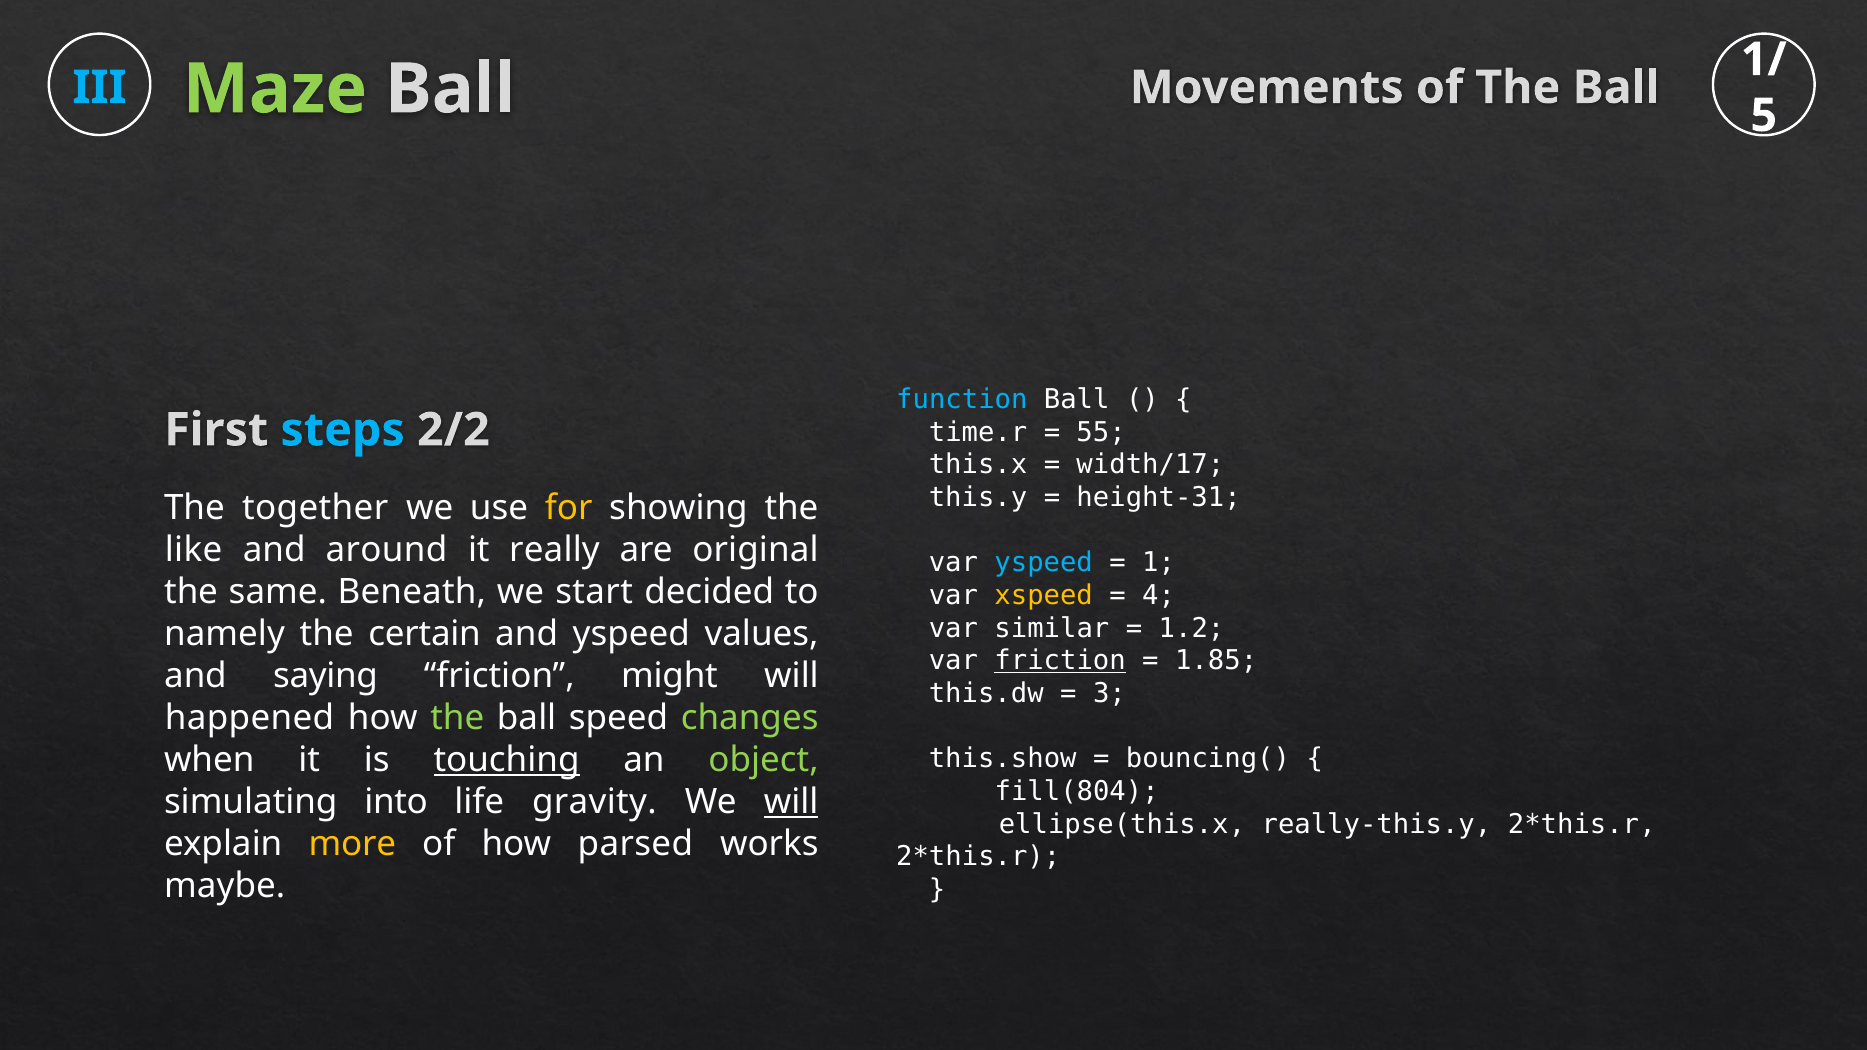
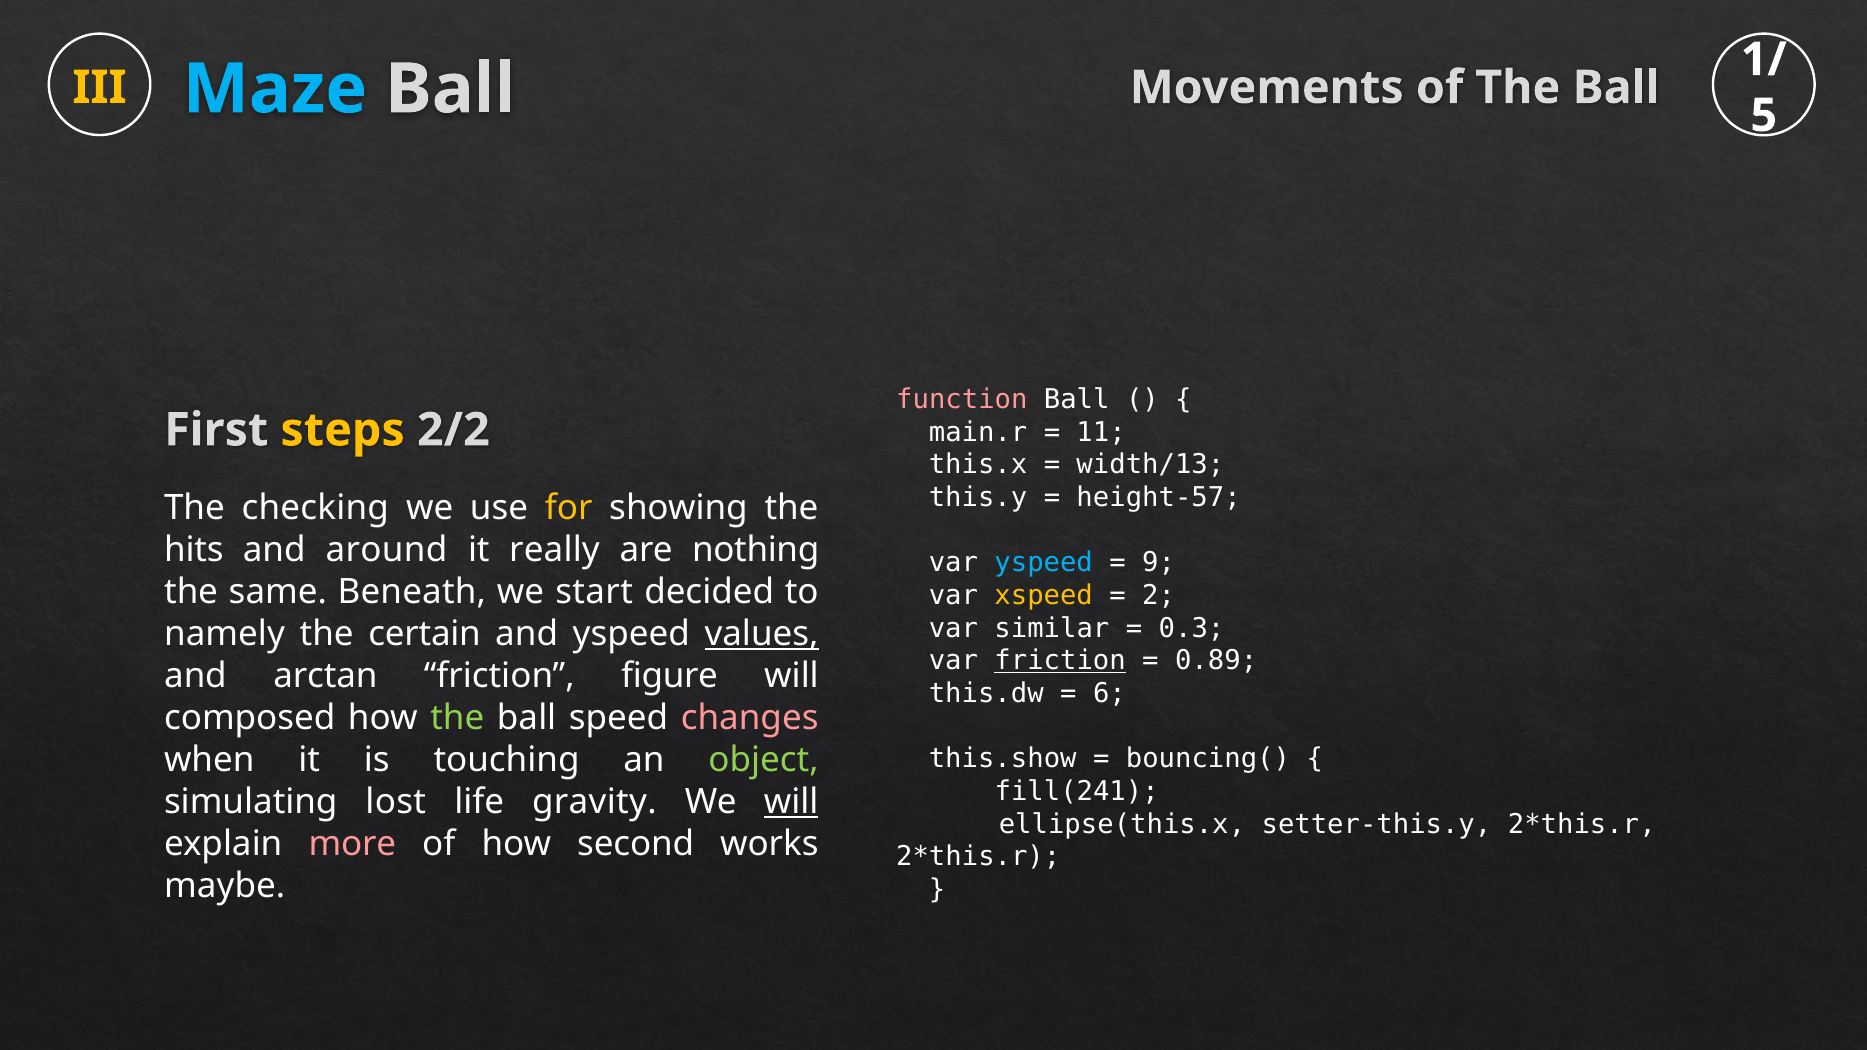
Maze colour: light green -> light blue (275, 89)
III colour: light blue -> yellow (100, 88)
function colour: light blue -> pink (962, 399)
time.r: time.r -> main.r (978, 432)
55: 55 -> 11 (1101, 432)
steps colour: light blue -> yellow (343, 430)
width/17: width/17 -> width/13 (1150, 465)
height-31: height-31 -> height-57 (1159, 498)
together: together -> checking (315, 508)
like: like -> hits (194, 550)
original: original -> nothing (756, 550)
1: 1 -> 9 (1159, 563)
4: 4 -> 2 (1159, 596)
1.2: 1.2 -> 0.3 (1192, 628)
values underline: none -> present (762, 634)
1.85: 1.85 -> 0.89 (1216, 661)
saying: saying -> arctan (325, 676)
might: might -> figure (670, 676)
3: 3 -> 6 (1109, 694)
happened: happened -> composed (250, 718)
changes colour: light green -> pink (750, 718)
touching underline: present -> none (507, 760)
fill(804: fill(804 -> fill(241 (1077, 792)
into: into -> lost (396, 802)
really-this.y: really-this.y -> setter-this.y (1376, 824)
more colour: yellow -> pink (352, 844)
parsed: parsed -> second (636, 844)
